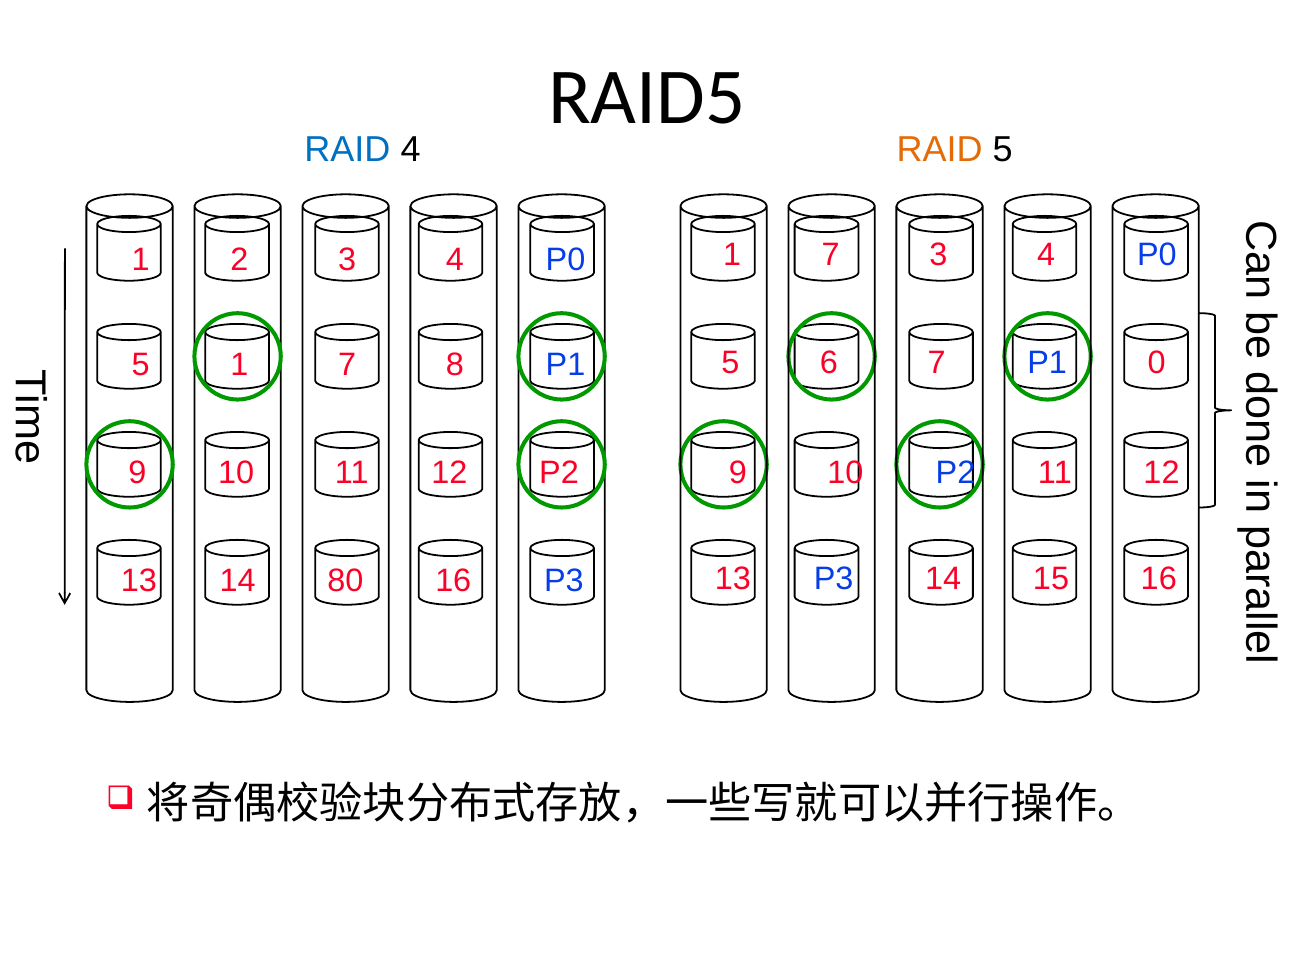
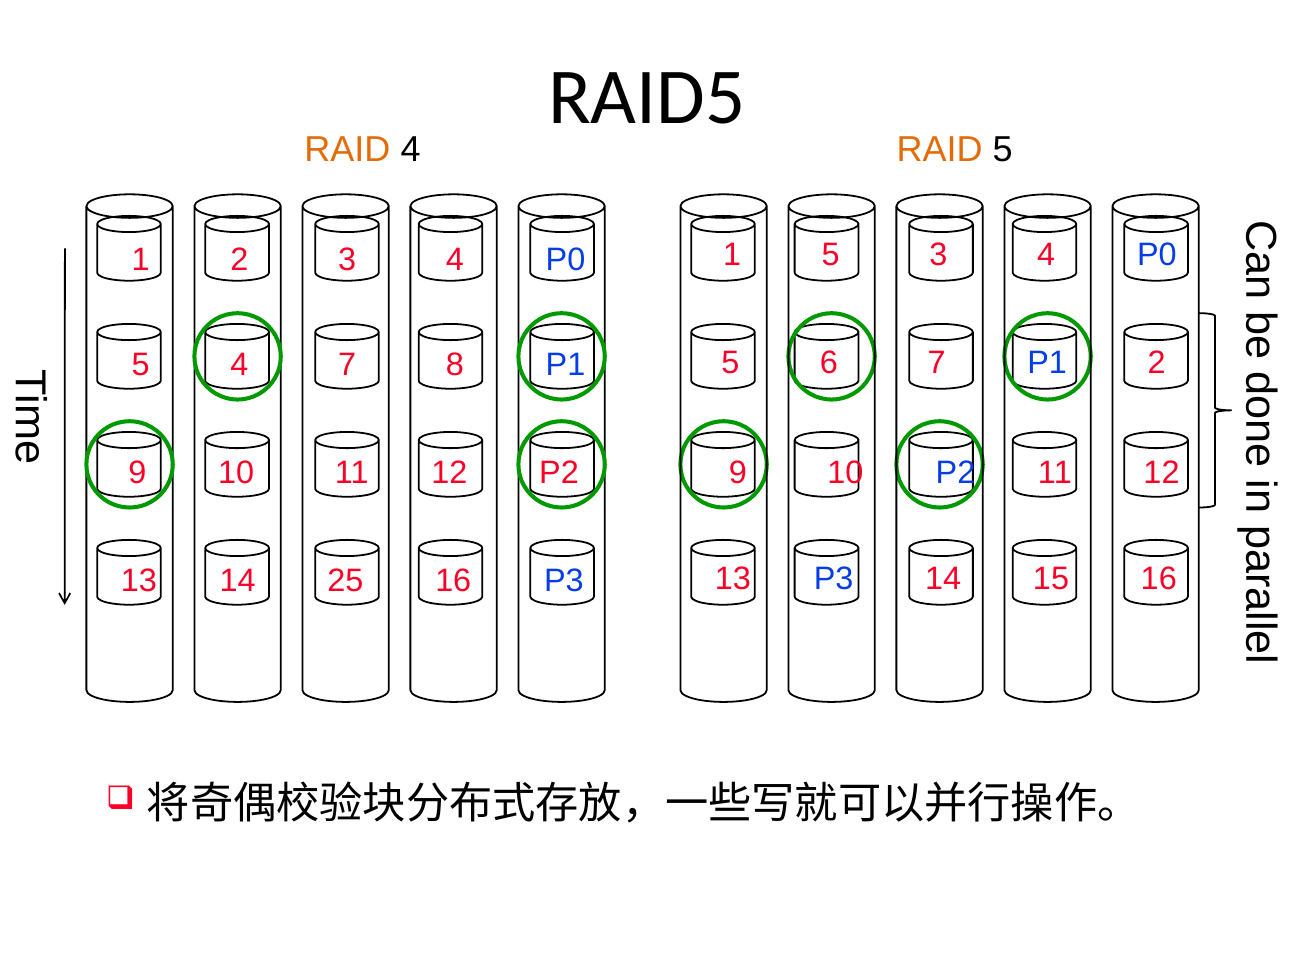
RAID colour: blue -> orange (347, 149)
7: 7 -> 5 (831, 255)
P1 0: 0 -> 2 (1157, 363)
1: 1 -> 4 (239, 365)
80: 80 -> 25 (345, 581)
